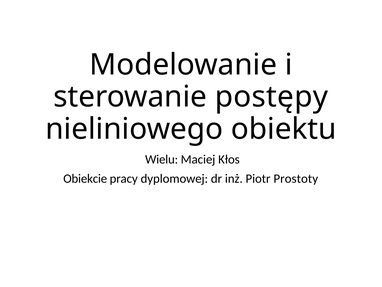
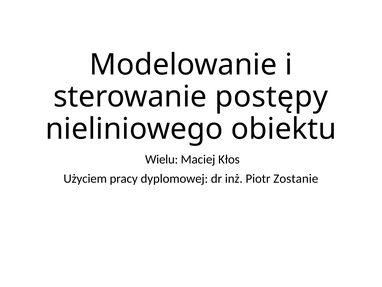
Obiekcie: Obiekcie -> Użyciem (85, 178)
Prostoty: Prostoty -> Zostanie (296, 178)
